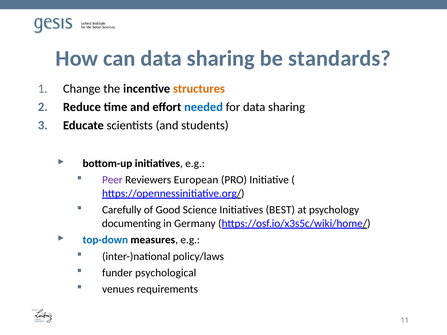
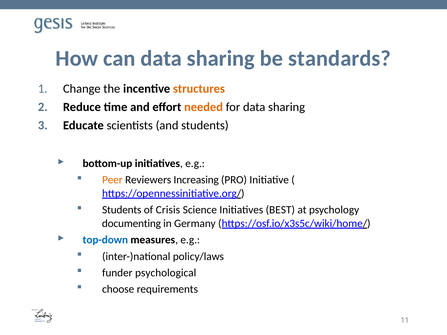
needed colour: blue -> orange (204, 107)
Peer colour: purple -> orange (112, 180)
European: European -> Increasing (196, 180)
Carefully: Carefully -> Students (122, 210)
Good: Good -> Crisis (168, 210)
venues: venues -> choose (118, 289)
